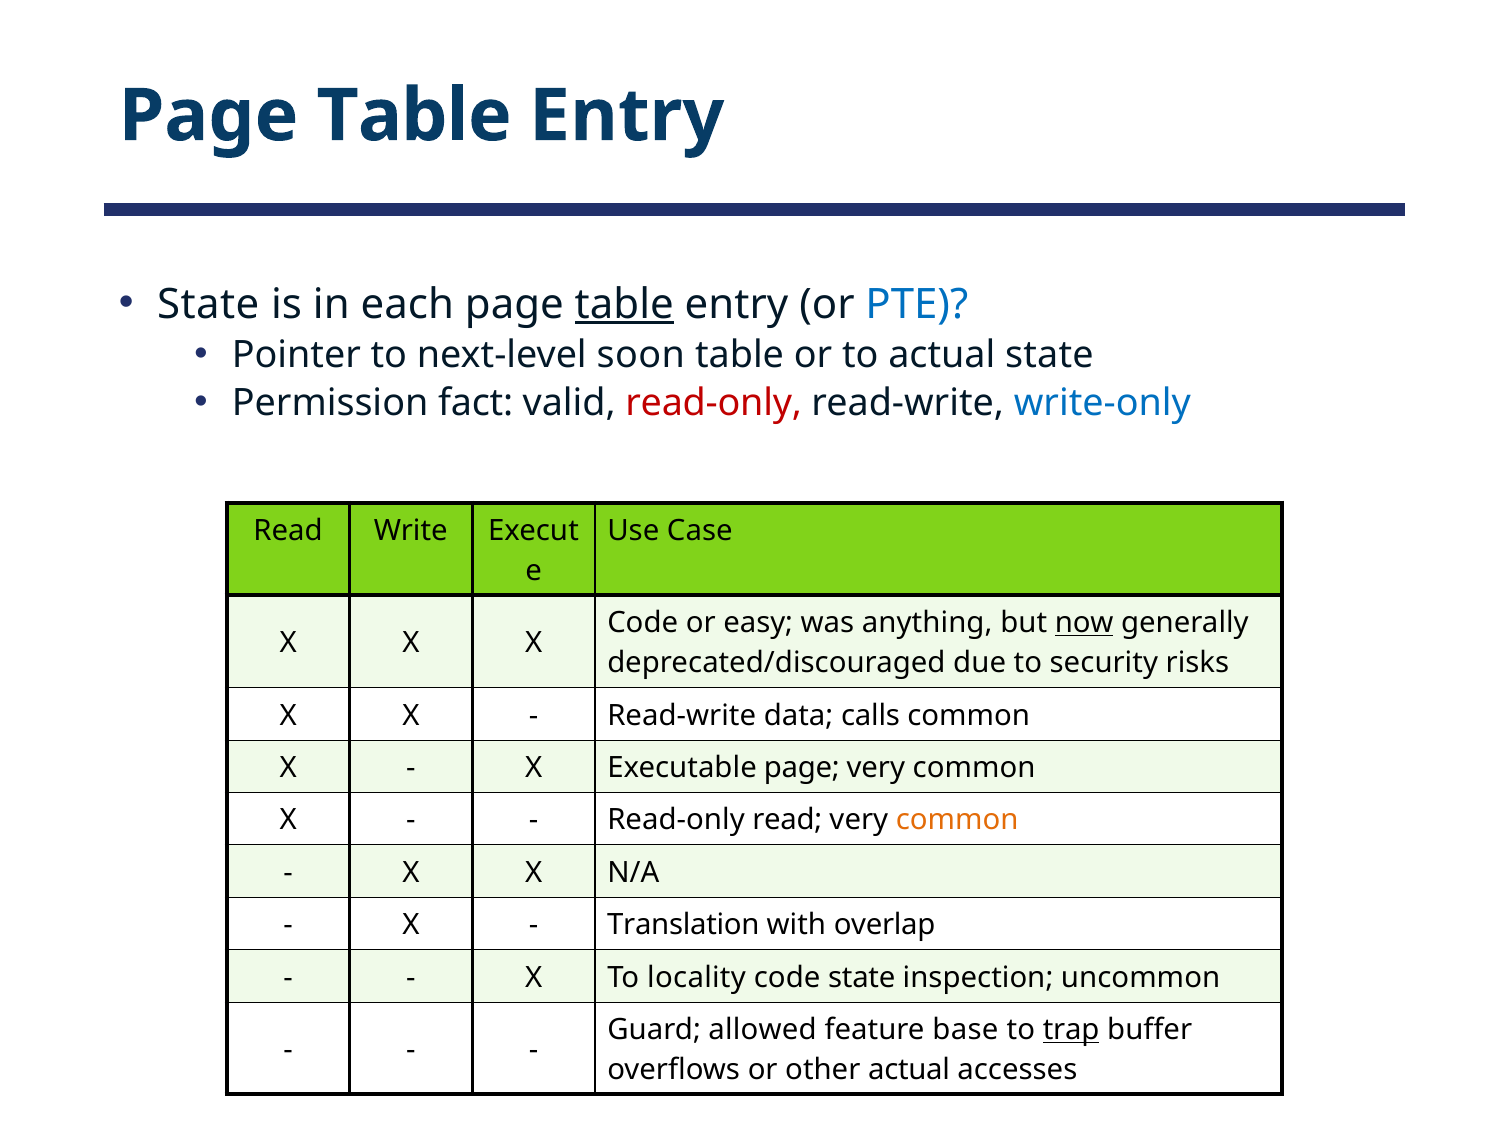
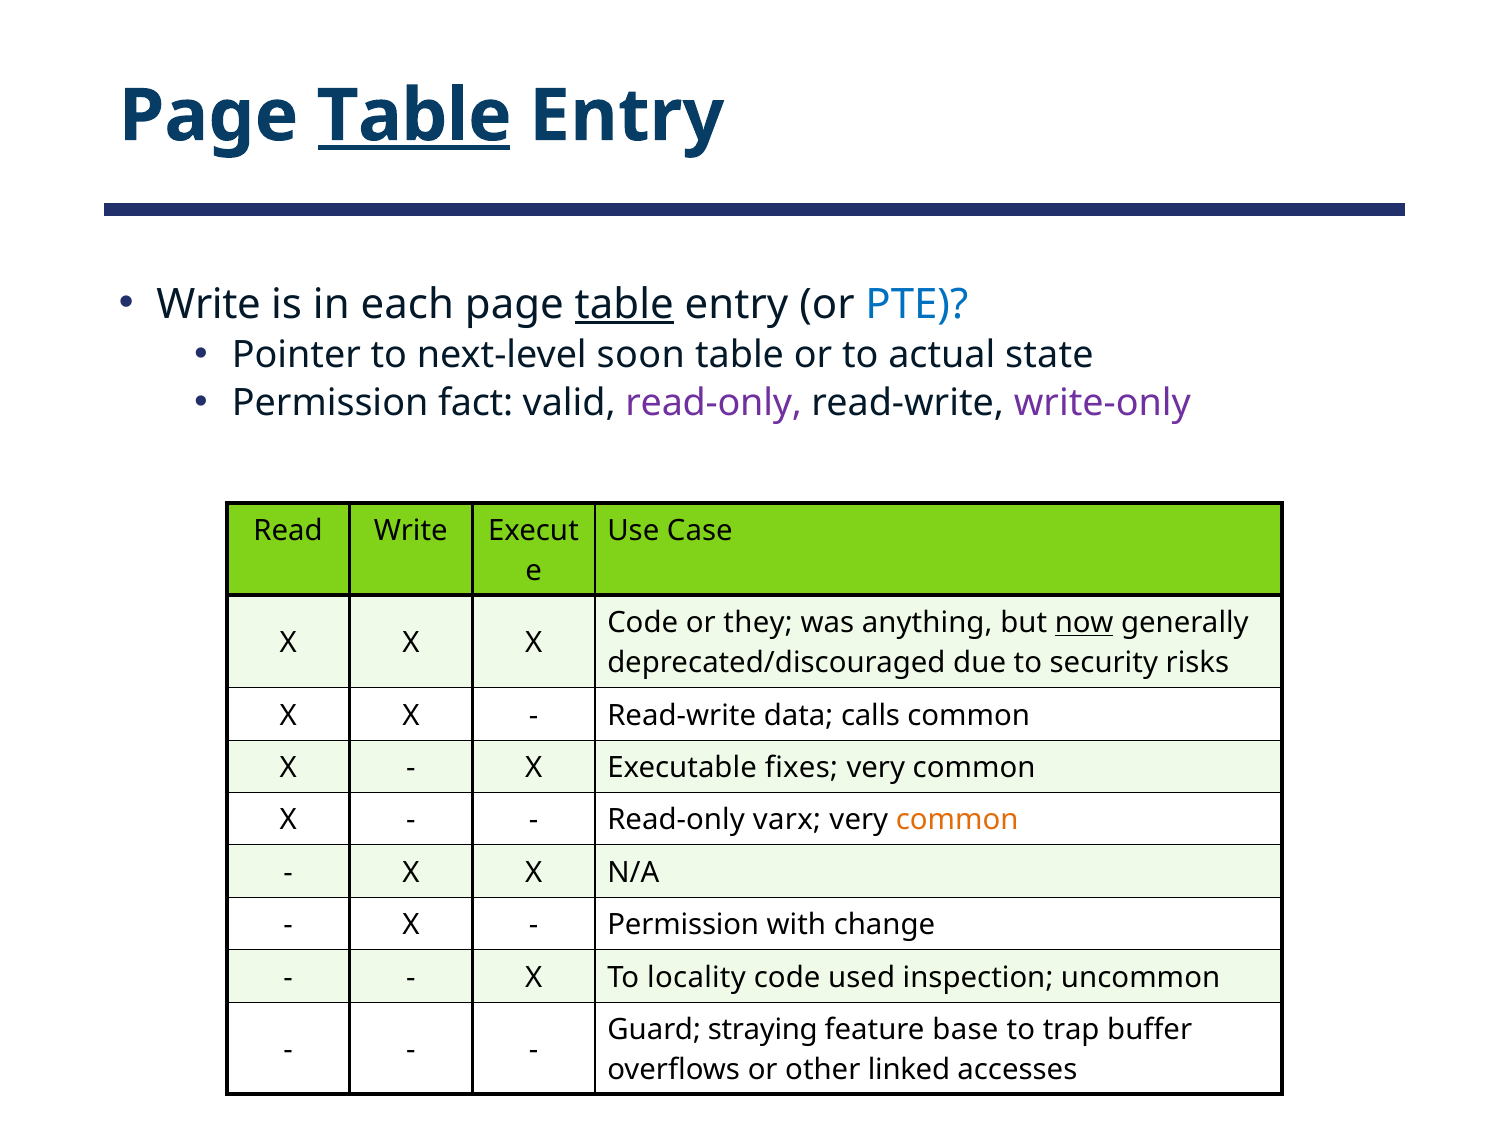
Table underline: none -> present (414, 116)
State: State -> Write (209, 304)
read-only colour: red -> purple (714, 403)
write-only colour: blue -> purple (1102, 403)
easy: easy -> they (758, 623)
Executable page: page -> fixes (801, 768)
Read-only read: read -> varx (787, 820)
Translation: Translation -> Permission (683, 925)
overlap: overlap -> change (884, 925)
code state: state -> used (862, 977)
allowed: allowed -> straying (763, 1030)
trap underline: present -> none (1071, 1030)
other actual: actual -> linked (909, 1070)
